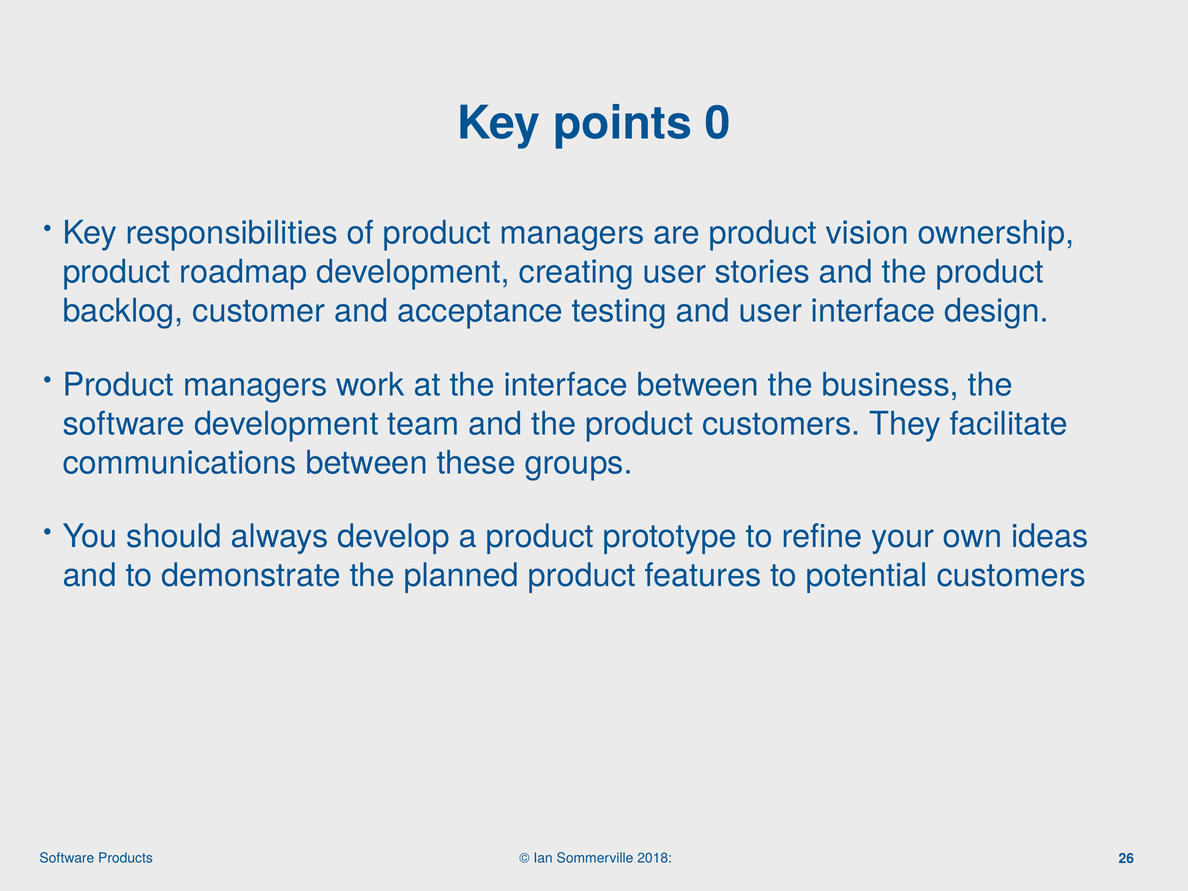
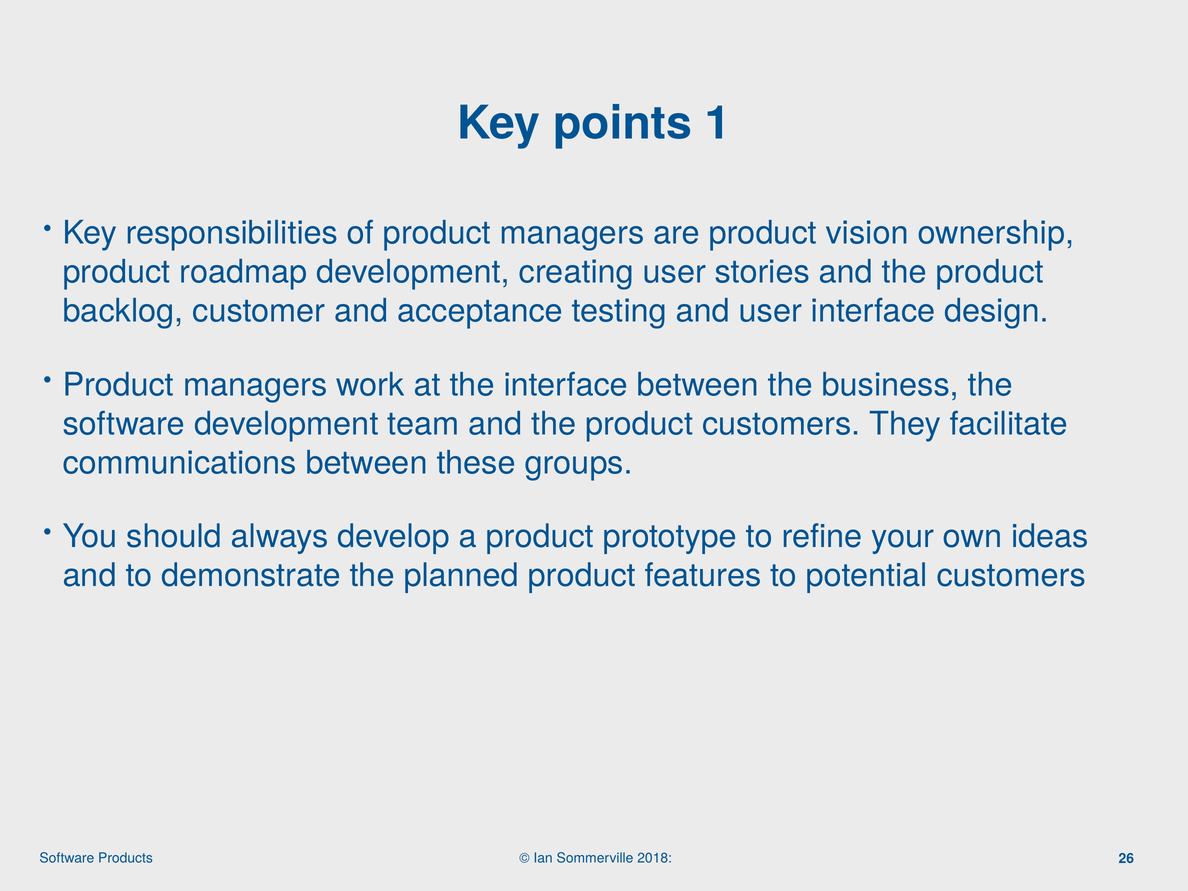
0: 0 -> 1 (718, 123)
